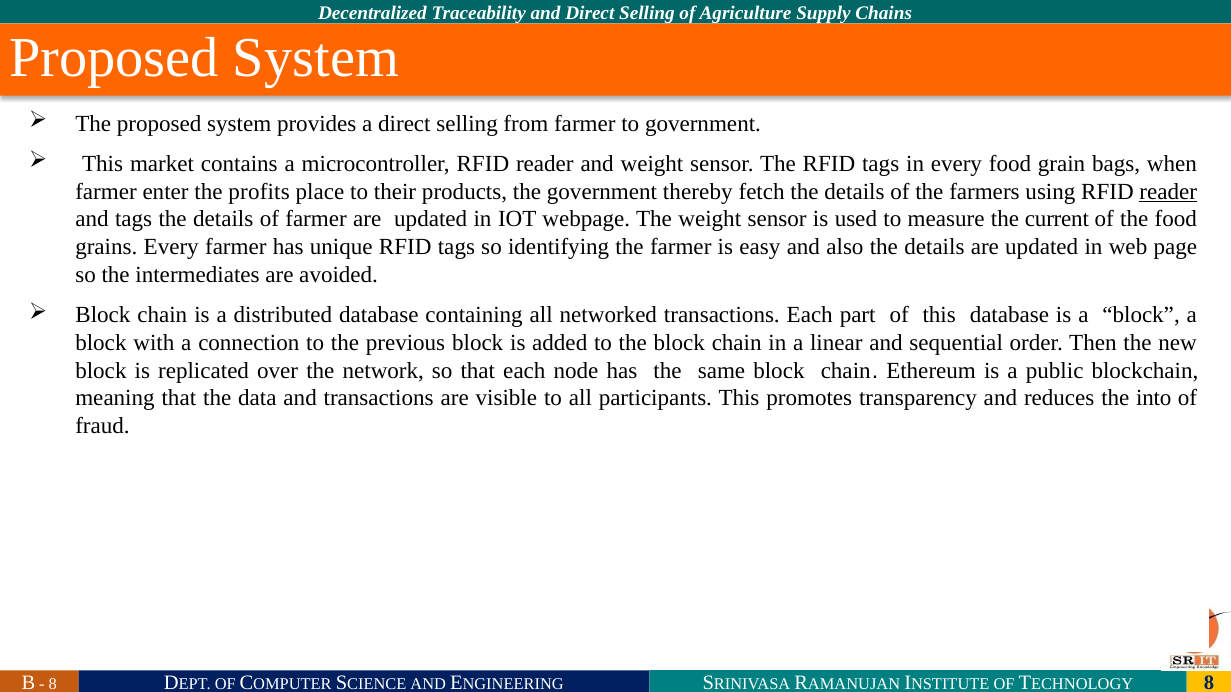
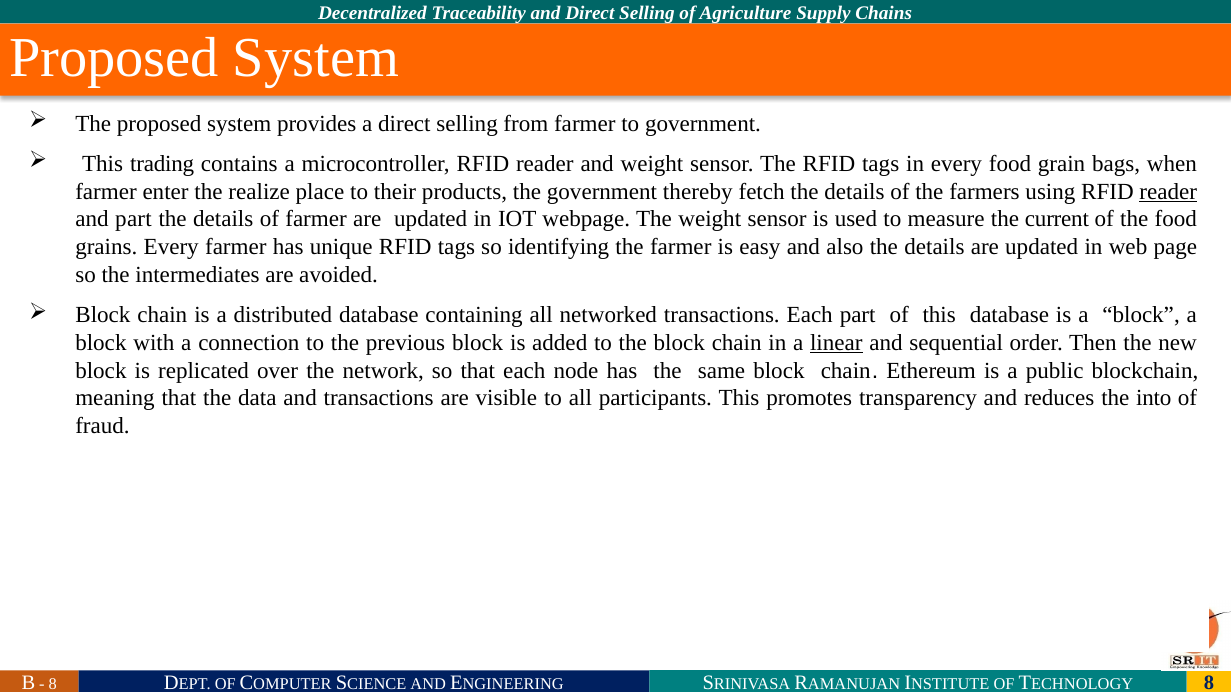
market: market -> trading (162, 164)
profits: profits -> realize (259, 192)
and tags: tags -> part (134, 219)
linear underline: none -> present (836, 343)
